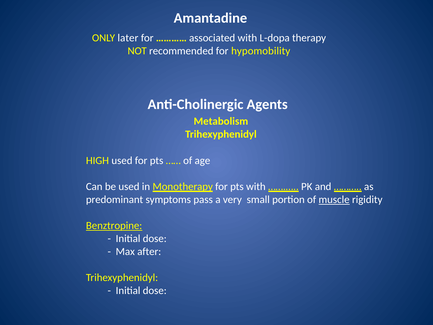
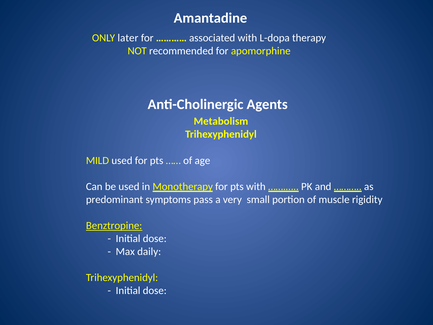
hypomobility: hypomobility -> apomorphine (261, 51)
HIGH: HIGH -> MILD (97, 161)
muscle underline: present -> none (334, 199)
after: after -> daily (149, 251)
